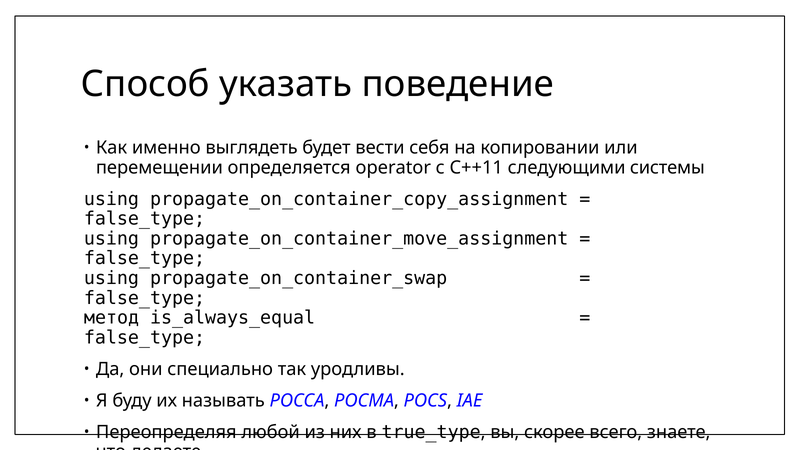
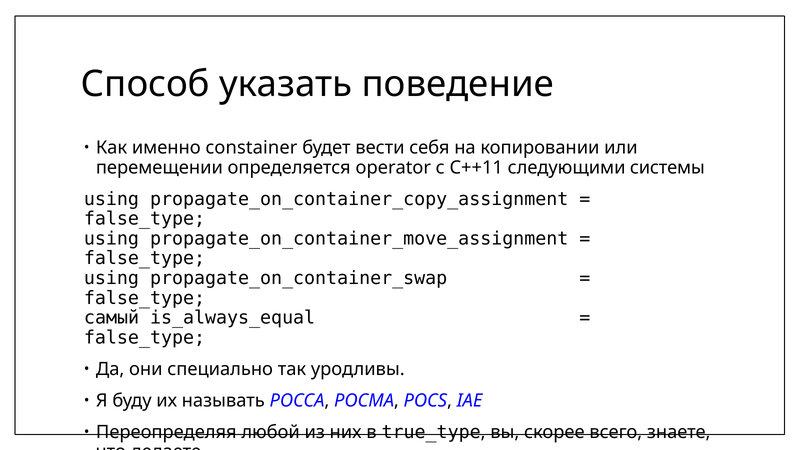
выглядеть: выглядеть -> constainer (251, 148)
метод: метод -> самый (112, 318)
